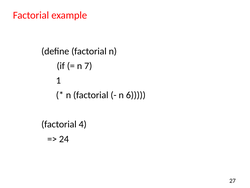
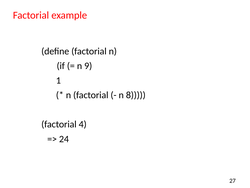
7: 7 -> 9 (88, 66)
6: 6 -> 8 (136, 95)
